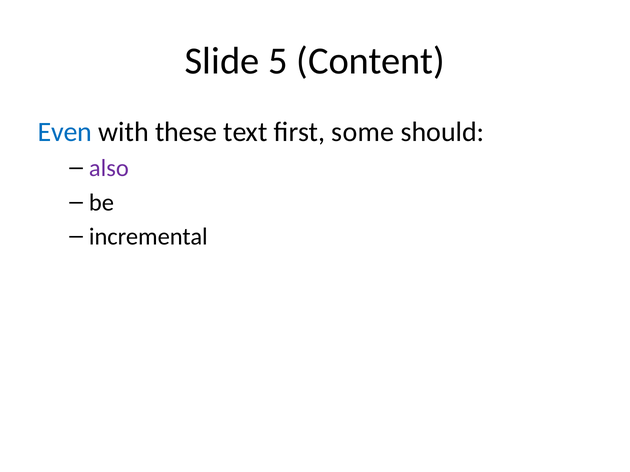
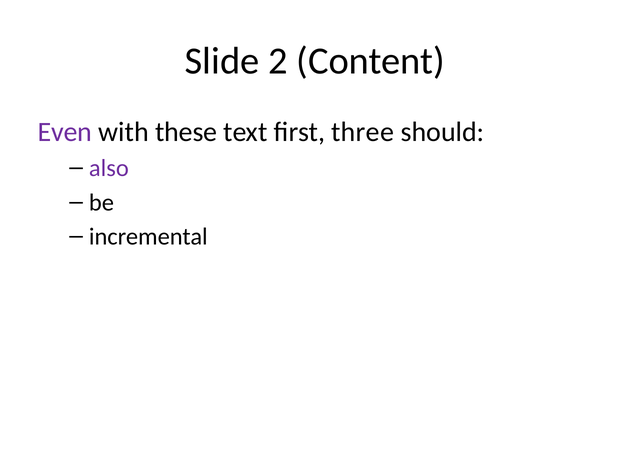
5: 5 -> 2 (278, 61)
Even colour: blue -> purple (65, 132)
some: some -> three (363, 132)
